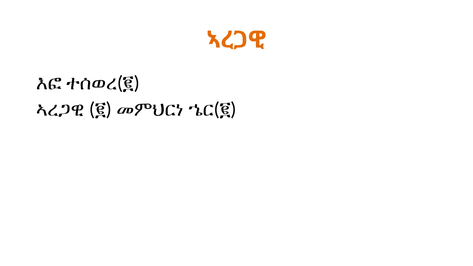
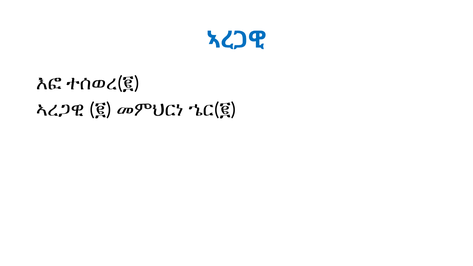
ኣረጋዊ colour: orange -> blue (236, 40)
